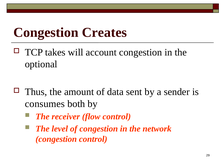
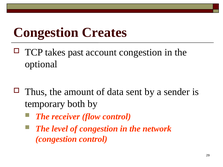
will: will -> past (76, 52)
consumes: consumes -> temporary (45, 104)
